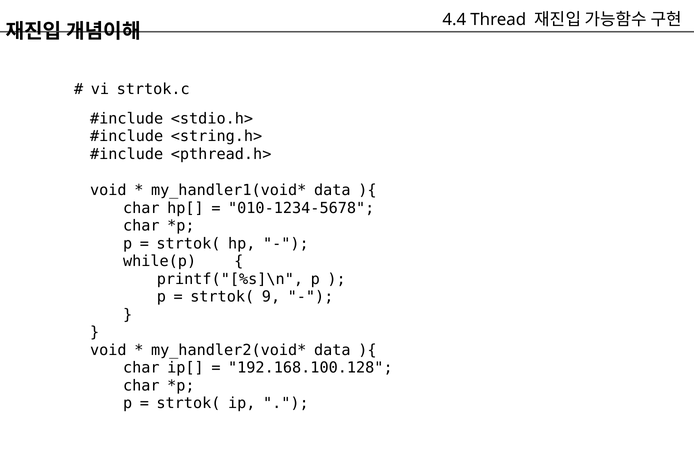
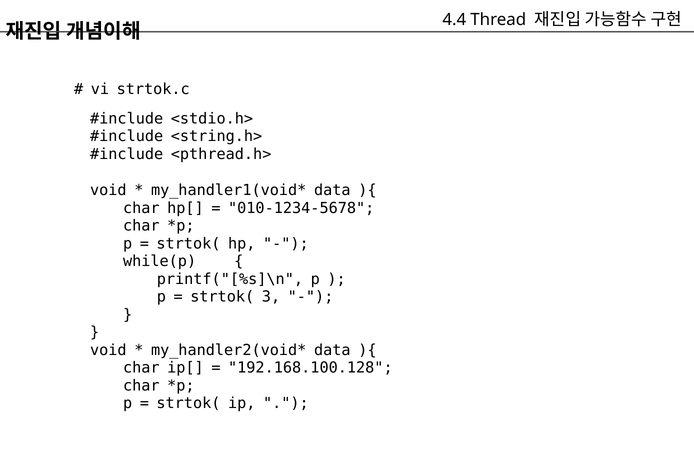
9: 9 -> 3 (271, 297)
